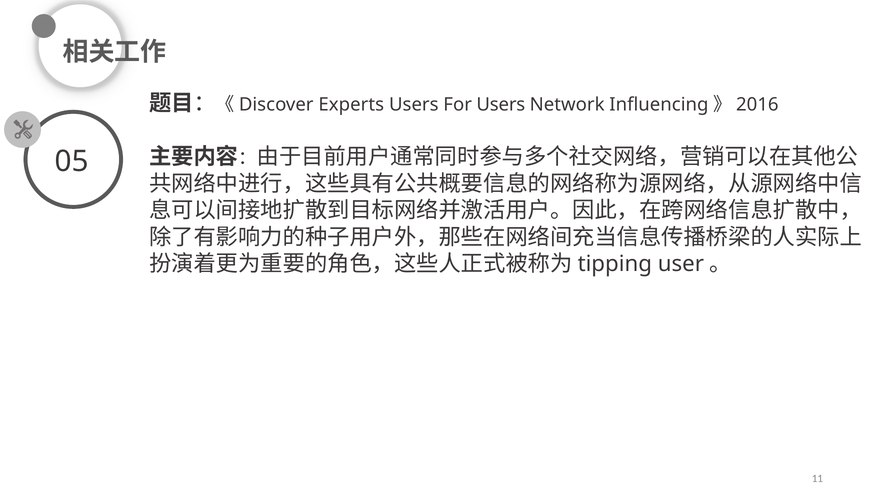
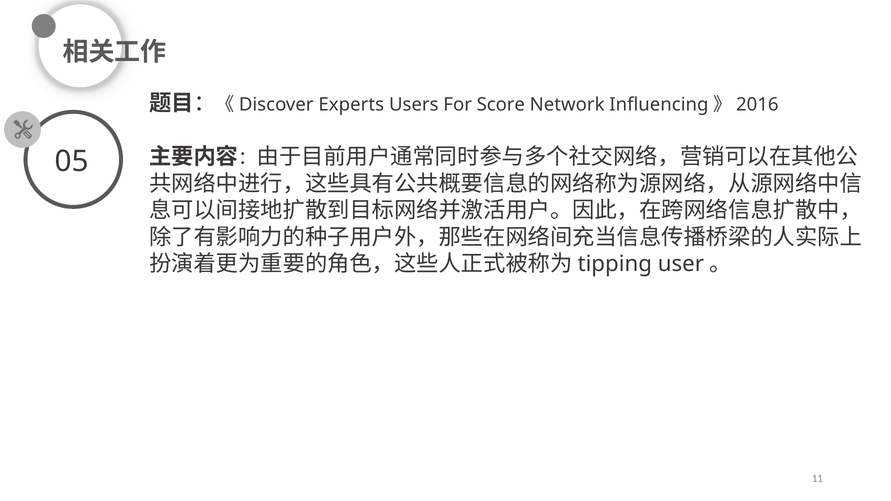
For Users: Users -> Score (501, 105)
